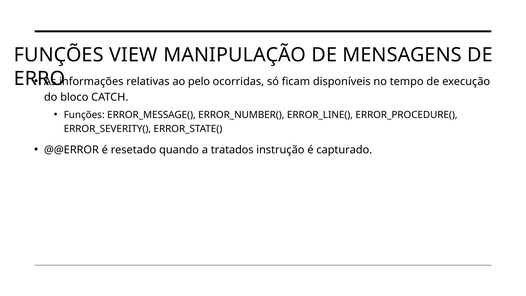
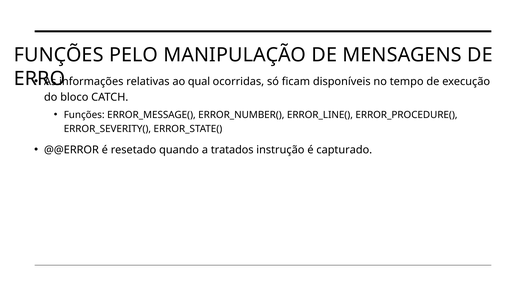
VIEW: VIEW -> PELO (133, 55)
pelo: pelo -> qual (199, 81)
